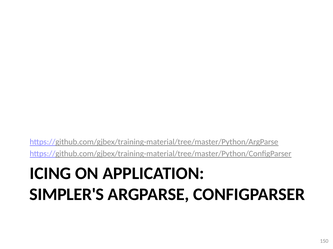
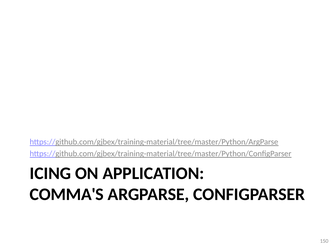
SIMPLER'S: SIMPLER'S -> COMMA'S (67, 195)
